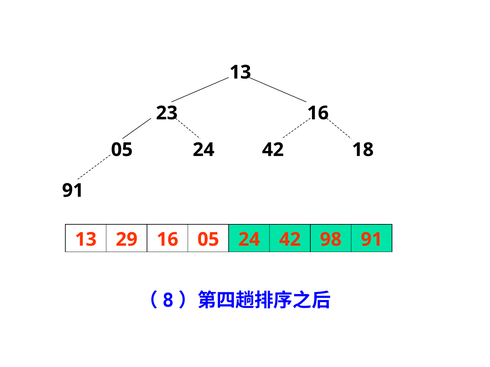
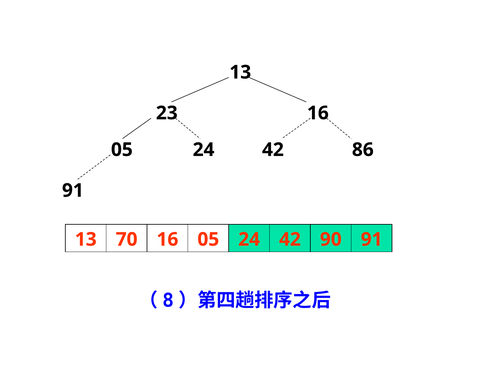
18: 18 -> 86 (363, 150)
29: 29 -> 70 (127, 240)
98: 98 -> 90 (331, 240)
